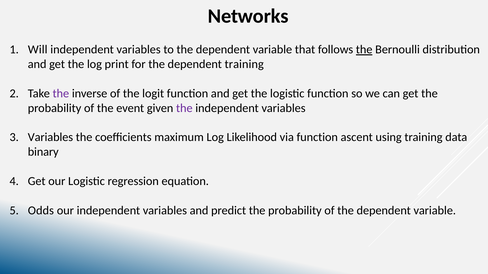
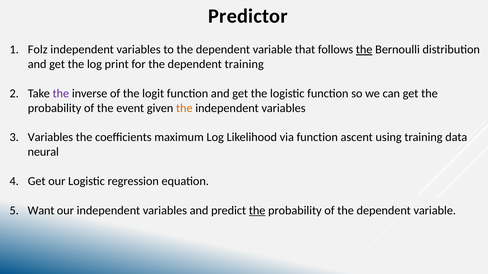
Networks: Networks -> Predictor (248, 16)
Will: Will -> Folz (38, 50)
the colour: purple -> orange (184, 108)
binary: binary -> neural (43, 152)
Odds: Odds -> Want (41, 211)
the underline: none -> present (257, 211)
